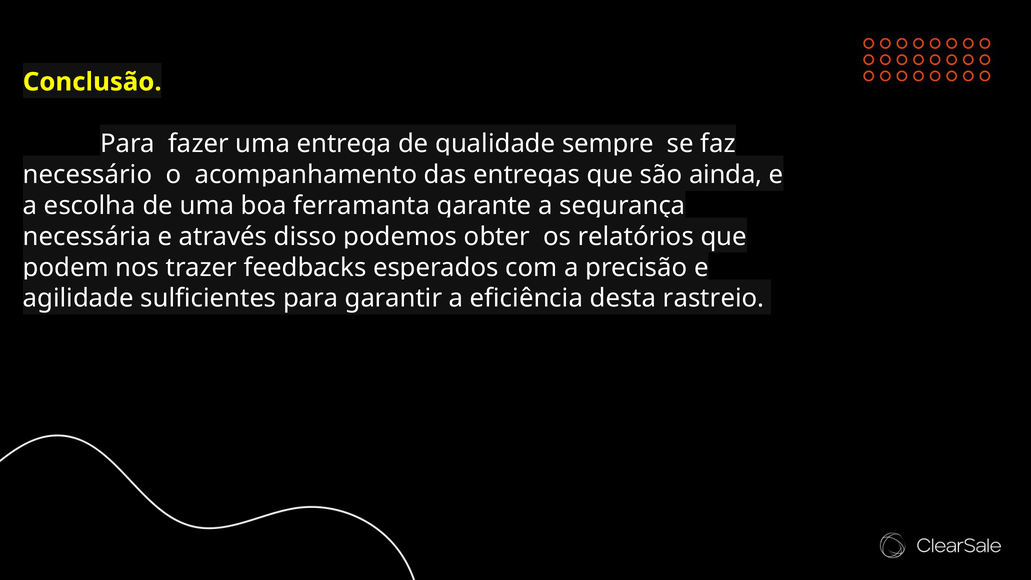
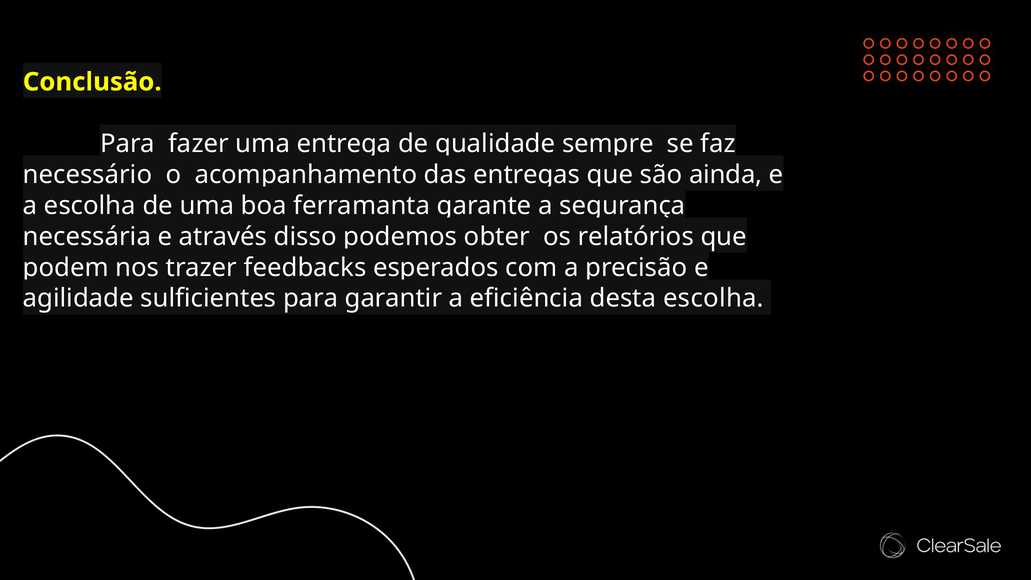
desta rastreio: rastreio -> escolha (714, 298)
